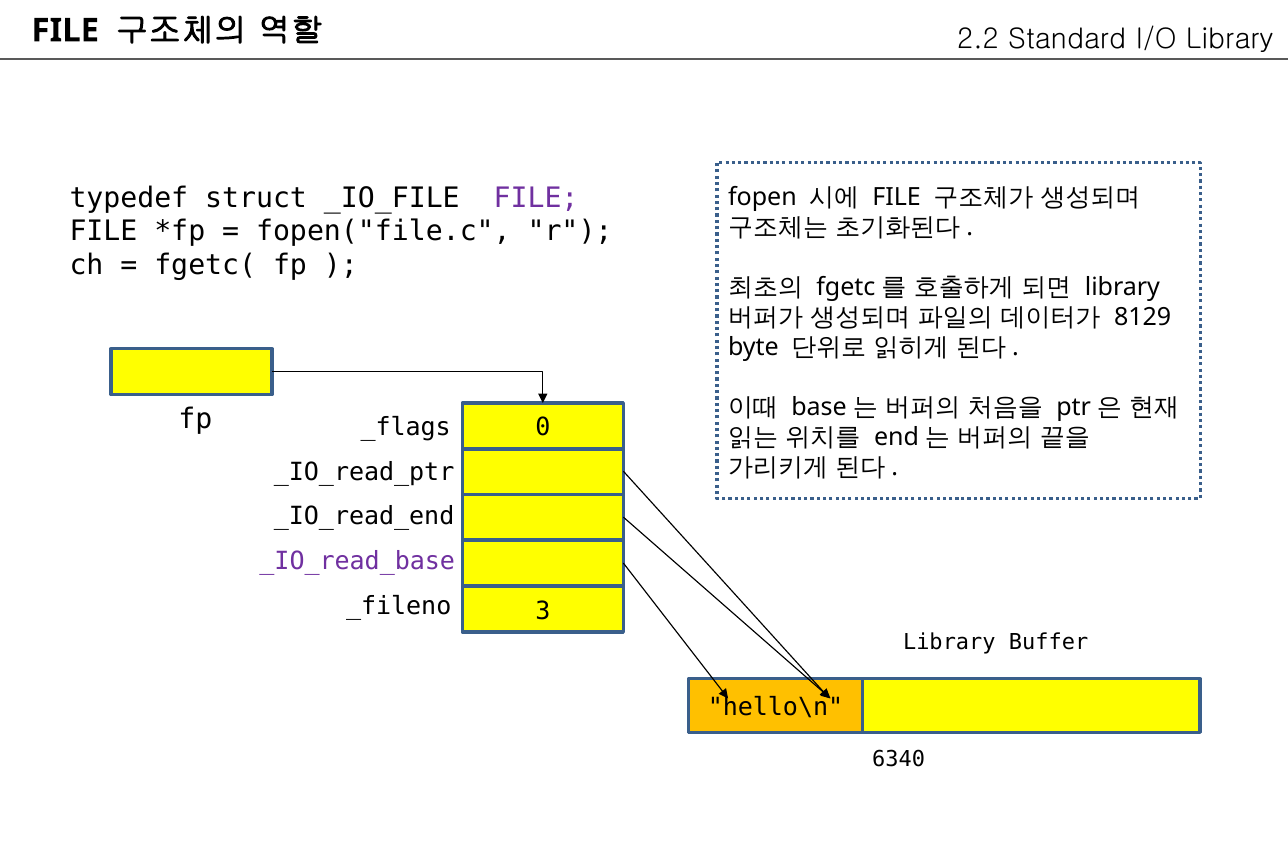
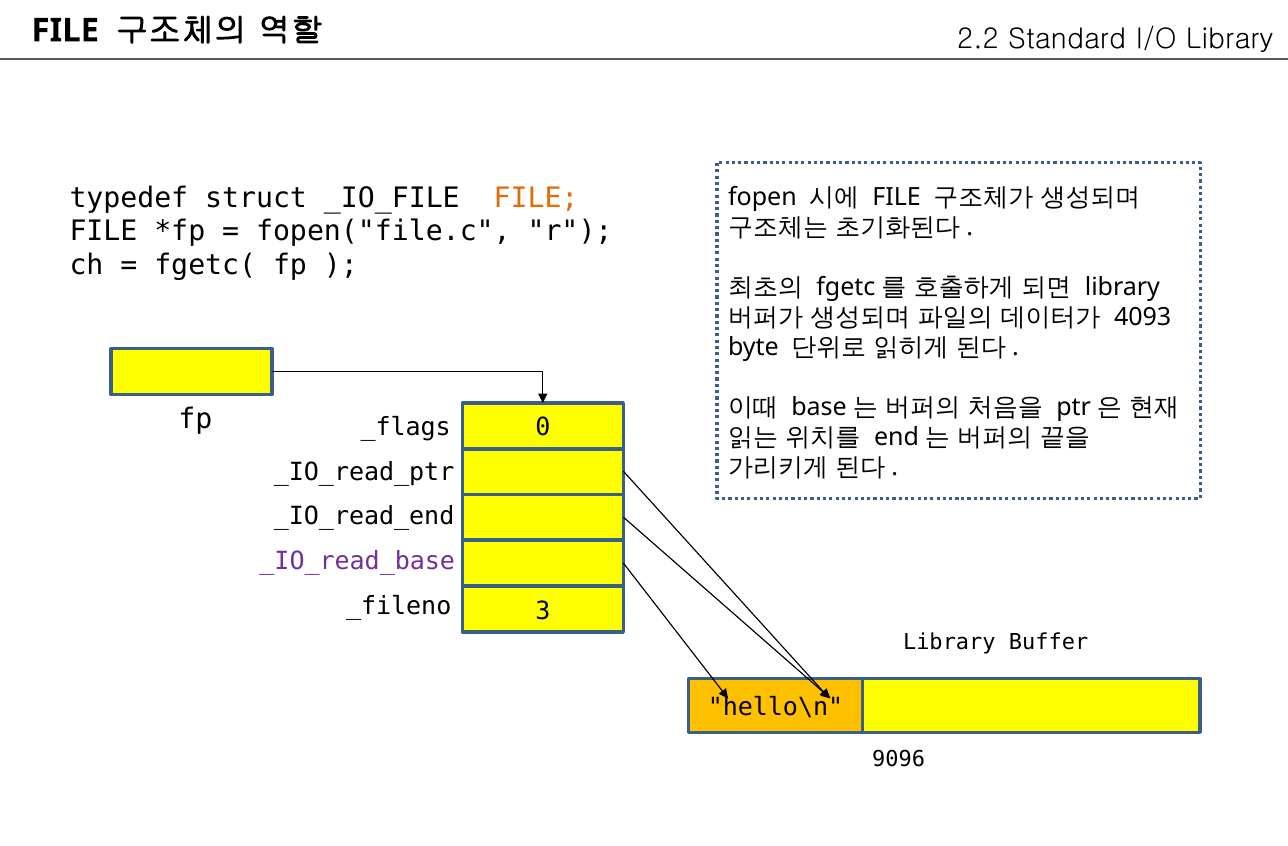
FILE colour: purple -> orange (536, 198)
8129: 8129 -> 4093 (1143, 317)
6340: 6340 -> 9096 (899, 760)
